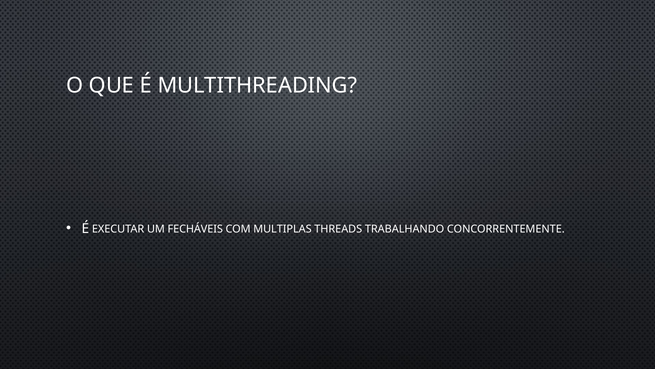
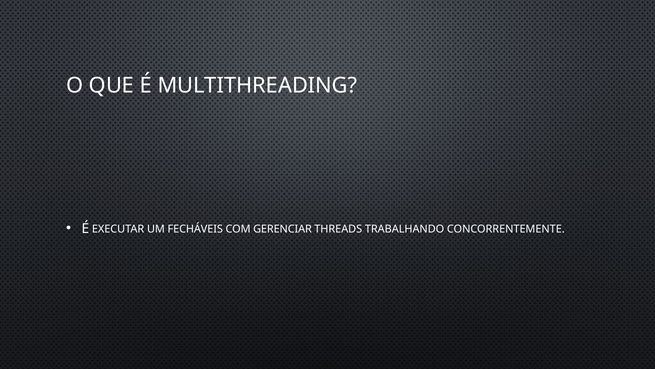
MULTIPLAS: MULTIPLAS -> GERENCIAR (282, 229)
